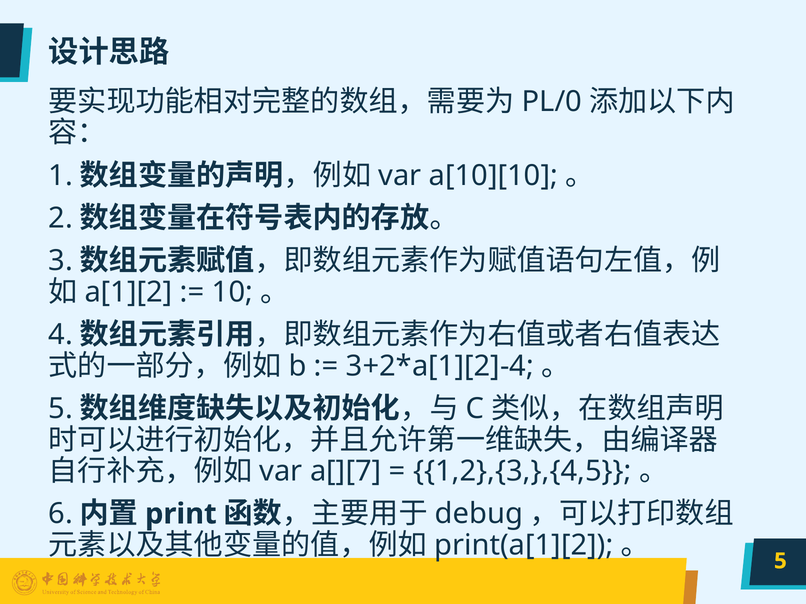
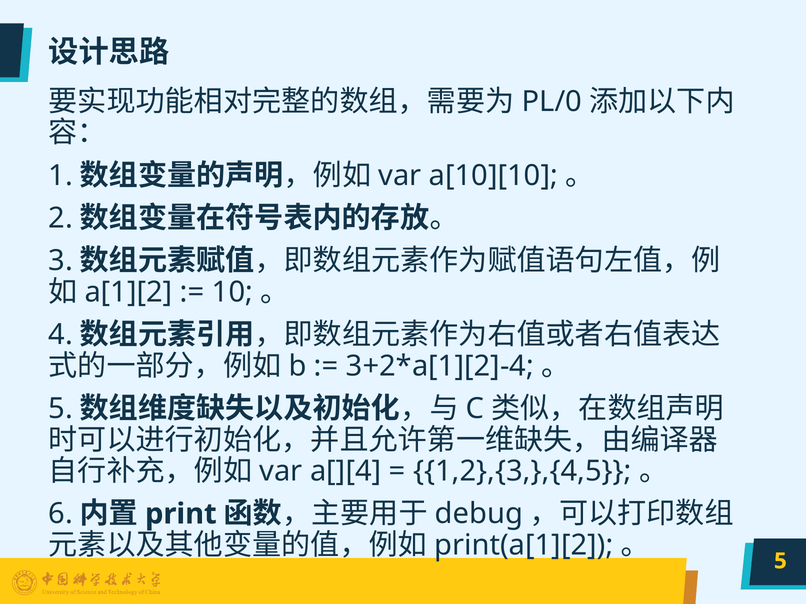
a[][7: a[][7 -> a[][4 (346, 472)
